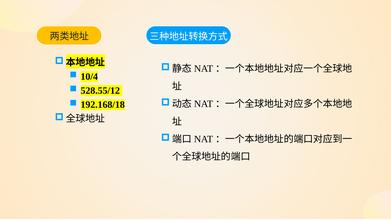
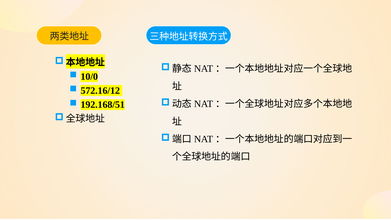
10/4: 10/4 -> 10/0 (89, 77)
528.55/12: 528.55/12 -> 572.16/12 (100, 91)
192.168/18: 192.168/18 -> 192.168/51 (103, 105)
